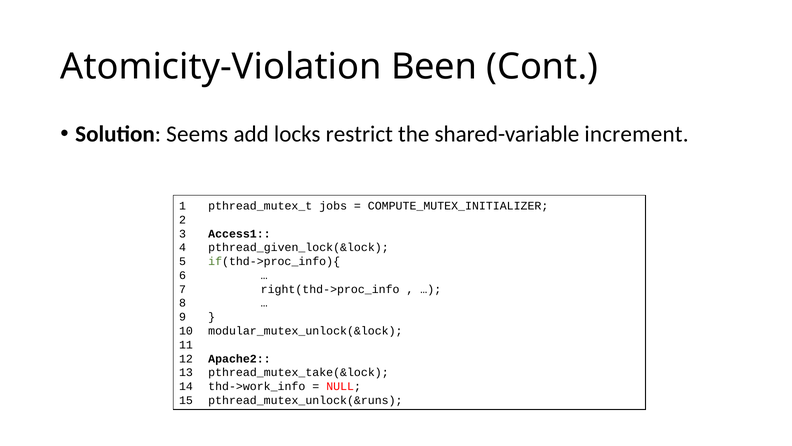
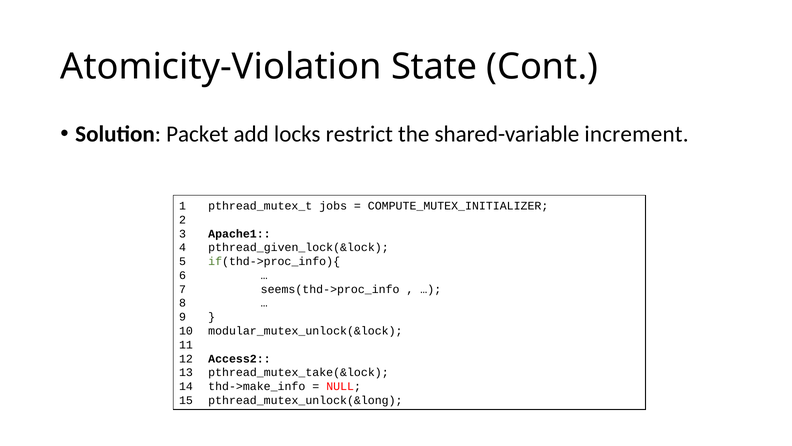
Been: Been -> State (434, 67)
Seems: Seems -> Packet (197, 134)
Access1: Access1 -> Apache1 (239, 233)
right(thd->proc_info: right(thd->proc_info -> seems(thd->proc_info (330, 289)
Apache2: Apache2 -> Access2 (239, 358)
thd->work_info: thd->work_info -> thd->make_info (257, 386)
pthread_mutex_unlock(&runs: pthread_mutex_unlock(&runs -> pthread_mutex_unlock(&long (305, 400)
